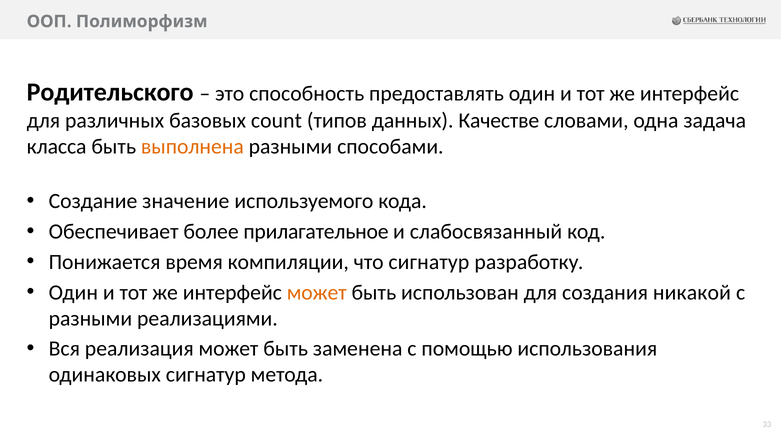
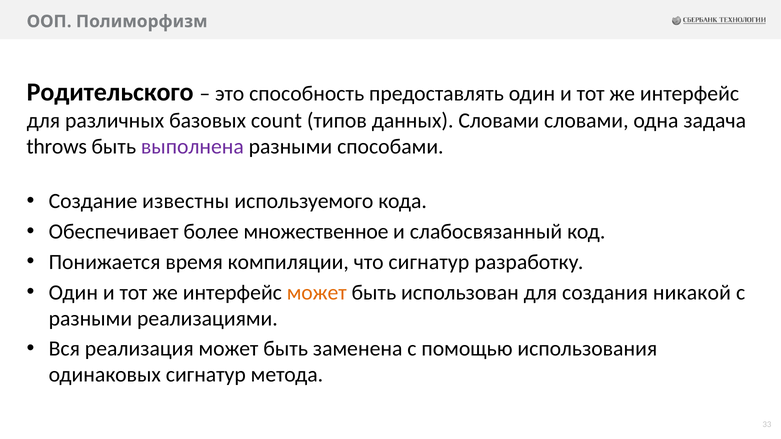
данных Качестве: Качестве -> Словами (499, 121)
класса: класса -> throws (57, 147)
выполнена colour: orange -> purple (192, 147)
значение: значение -> известны (186, 201)
прилагательное: прилагательное -> множественное (316, 232)
